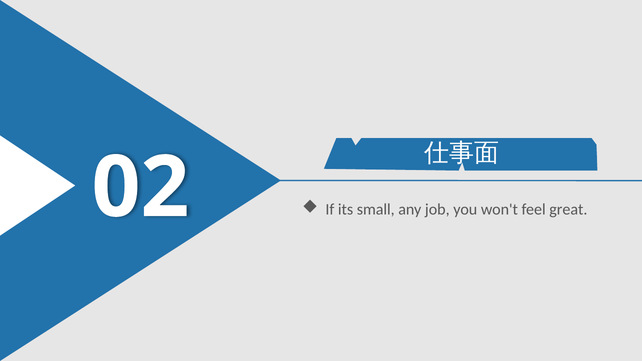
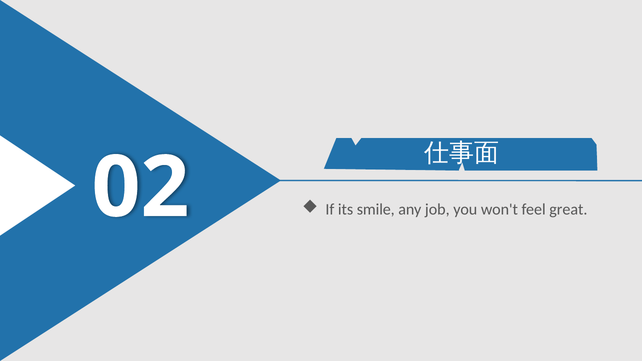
small: small -> smile (376, 209)
